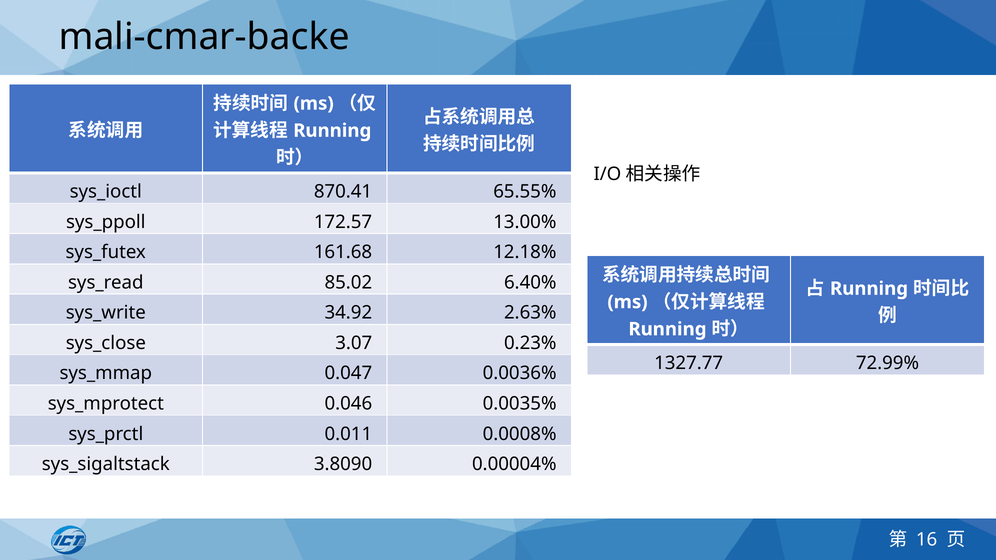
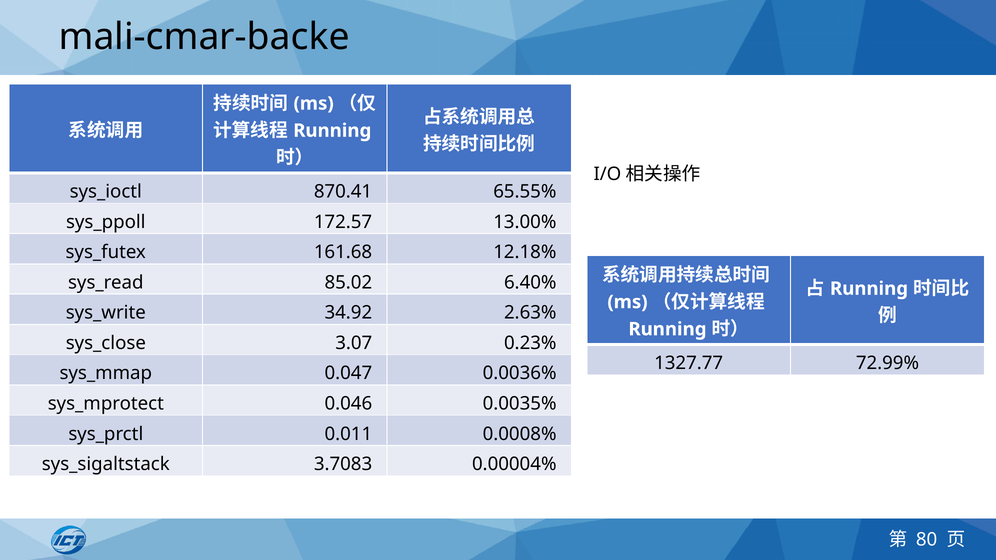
3.8090: 3.8090 -> 3.7083 (343, 464)
16: 16 -> 80 (927, 540)
